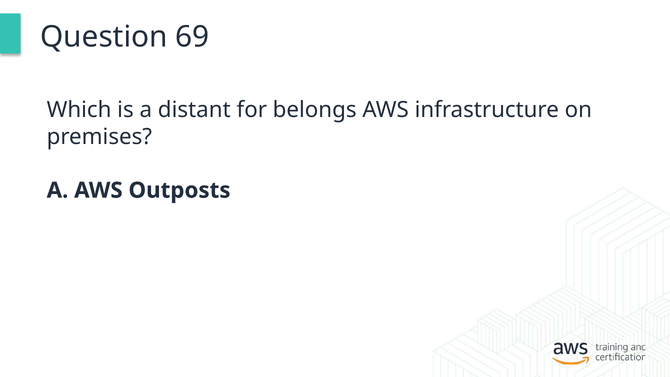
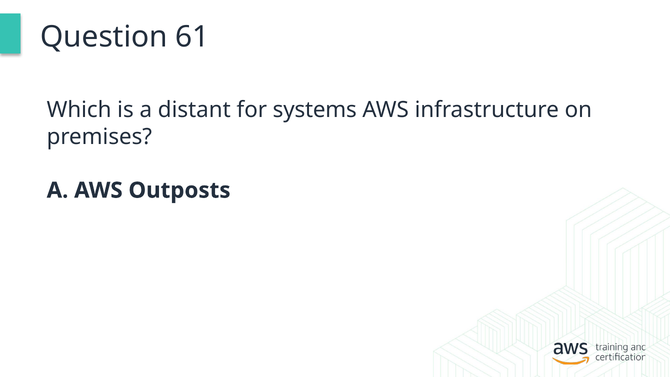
69: 69 -> 61 (192, 37)
belongs: belongs -> systems (315, 110)
